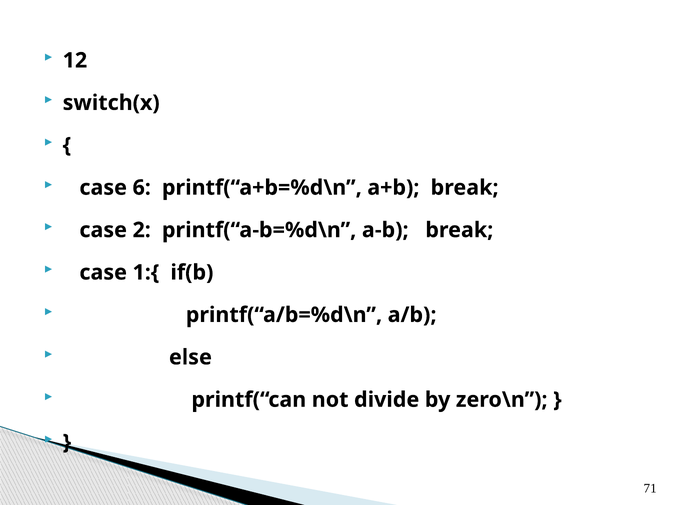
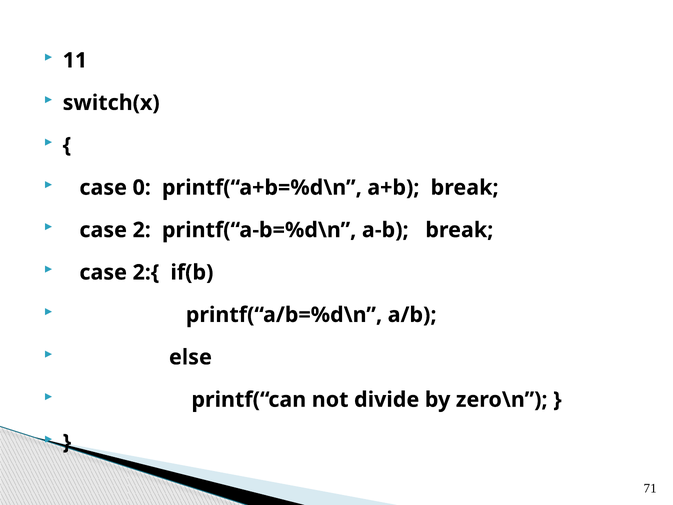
12: 12 -> 11 (75, 60)
6: 6 -> 0 (142, 188)
1:{: 1:{ -> 2:{ (146, 272)
